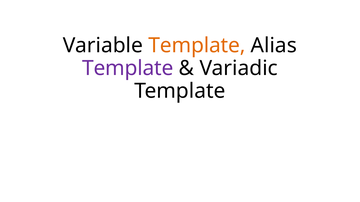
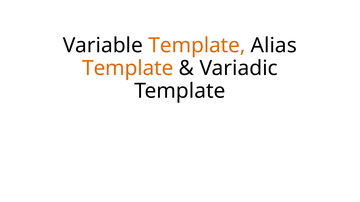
Template colour: purple -> orange (128, 68)
